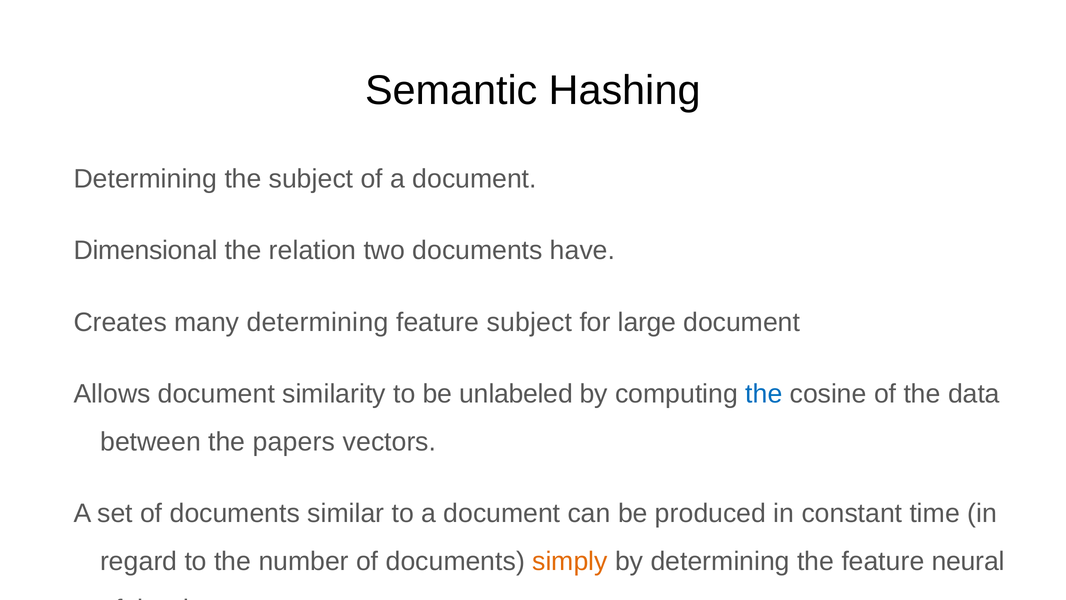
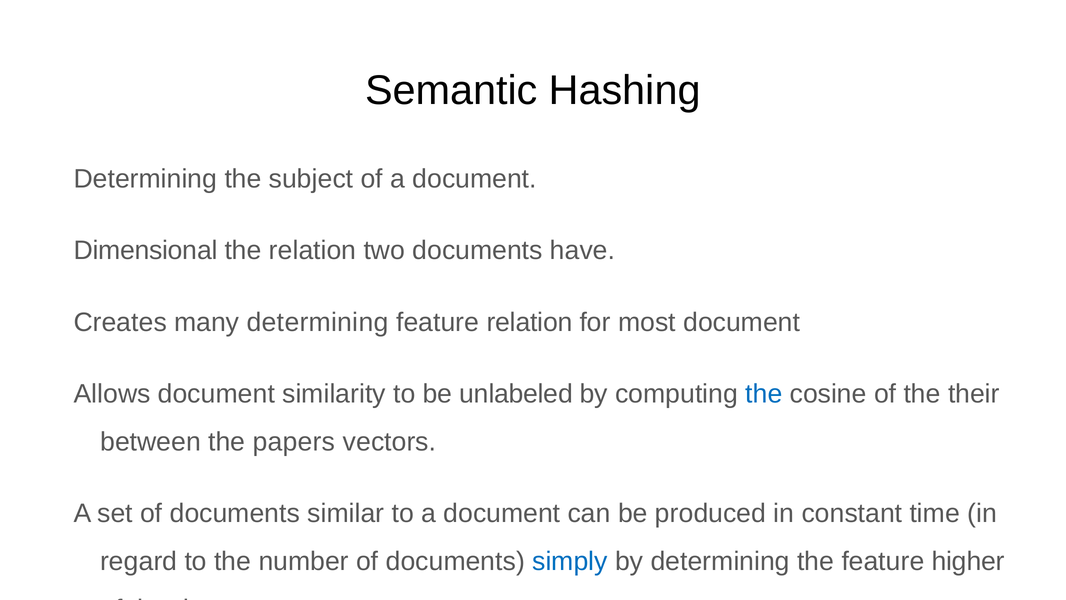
feature subject: subject -> relation (529, 322)
large: large -> most (647, 322)
data: data -> their (974, 394)
simply colour: orange -> blue (570, 561)
neural: neural -> higher (968, 561)
